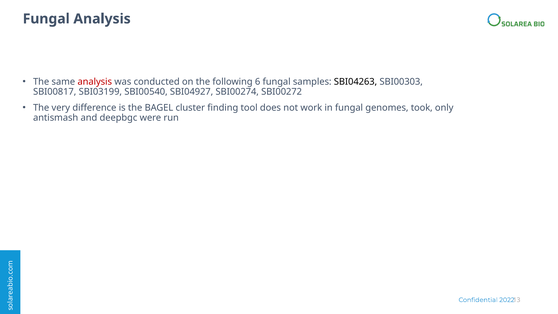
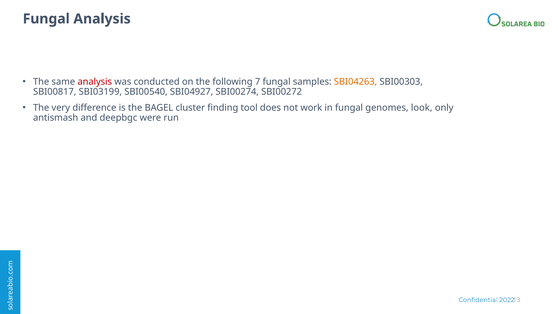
6: 6 -> 7 (258, 82)
SBI04263 colour: black -> orange (355, 82)
took: took -> look (422, 108)
